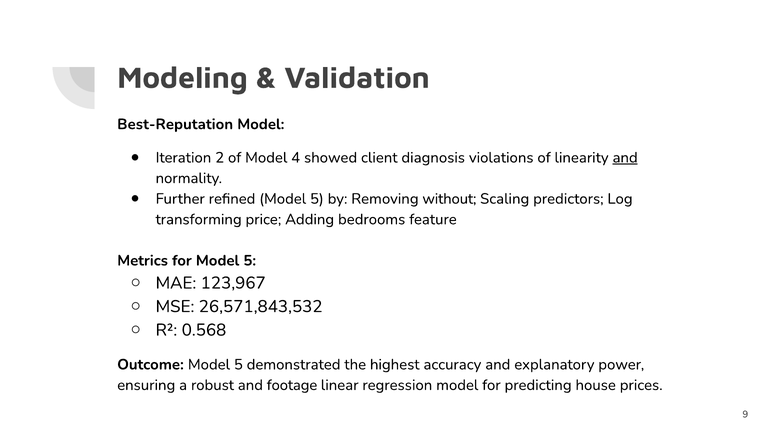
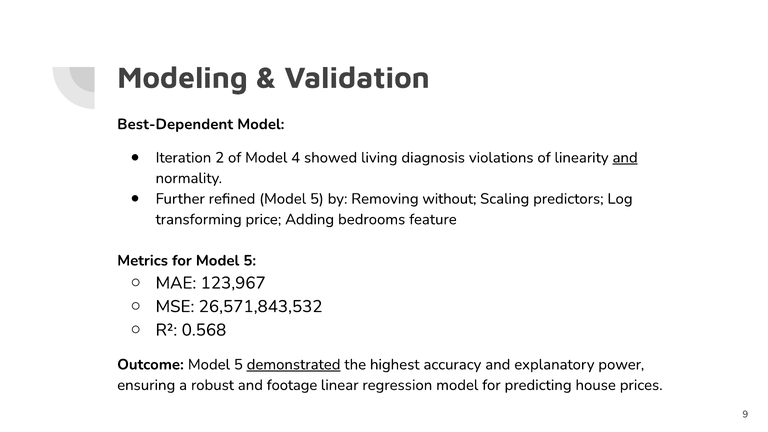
Best-Reputation: Best-Reputation -> Best-Dependent (175, 124)
client: client -> living (379, 158)
demonstrated underline: none -> present (294, 364)
